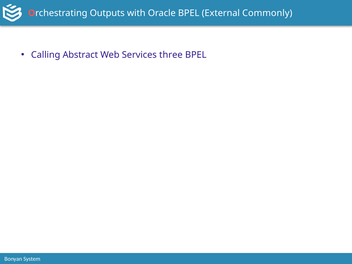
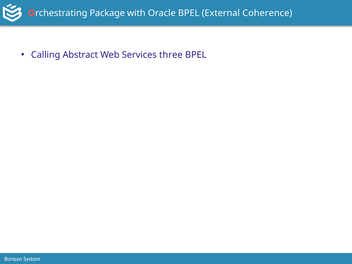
Outputs: Outputs -> Package (107, 13)
Commonly: Commonly -> Coherence (267, 13)
